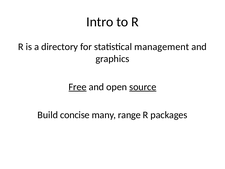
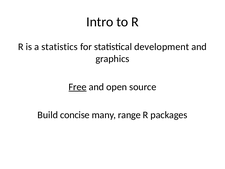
directory: directory -> statistics (60, 47)
management: management -> development (162, 47)
source underline: present -> none (143, 87)
